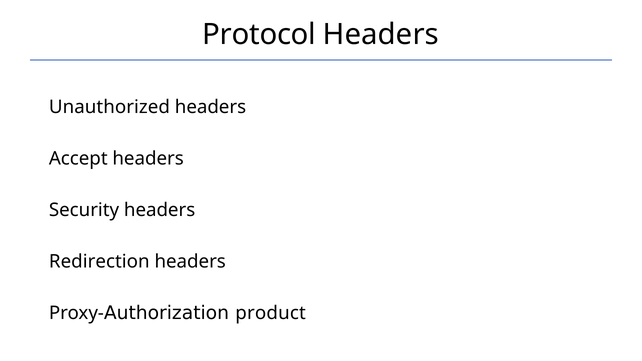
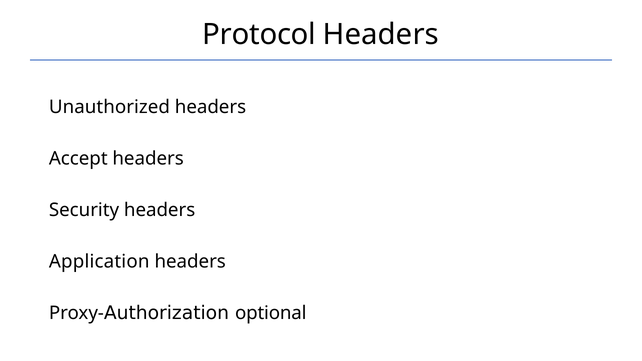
Redirection: Redirection -> Application (99, 262)
product: product -> optional (271, 313)
